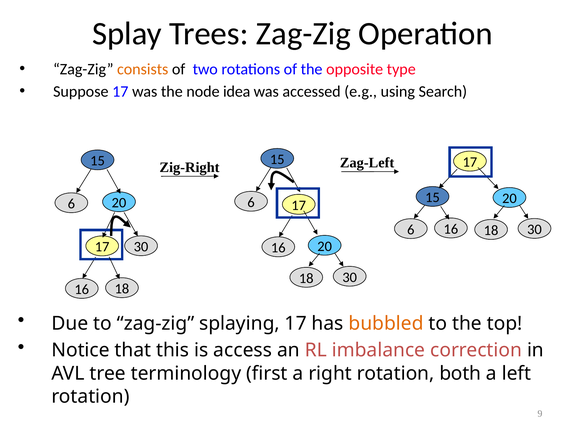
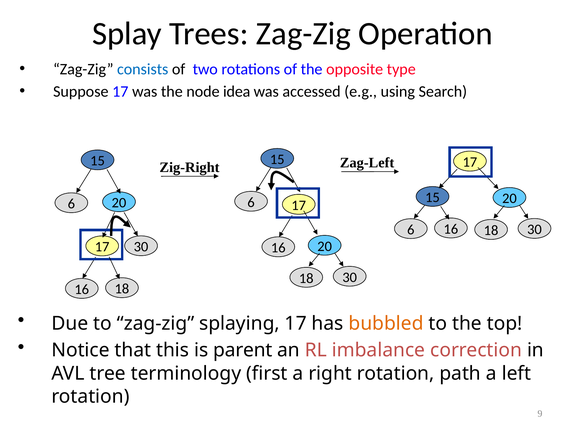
consists colour: orange -> blue (143, 69)
access: access -> parent (243, 350)
both: both -> path (460, 373)
